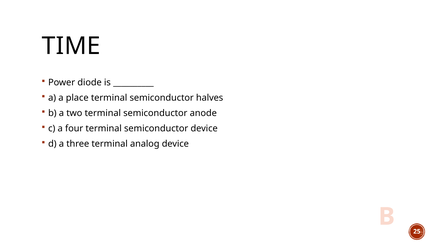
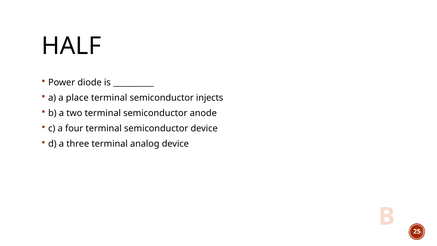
TIME: TIME -> HALF (71, 46)
halves: halves -> injects (210, 98)
